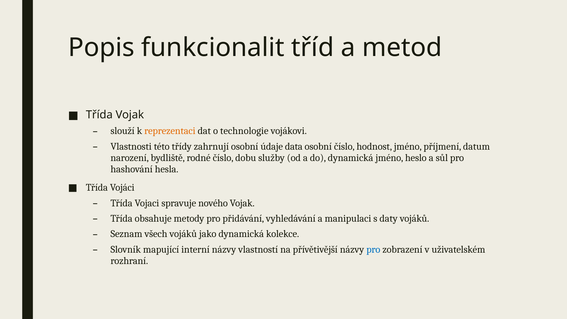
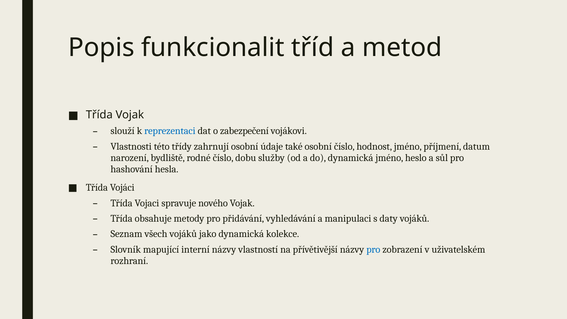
reprezentaci colour: orange -> blue (170, 131)
technologie: technologie -> zabezpečení (244, 131)
data: data -> také (294, 146)
